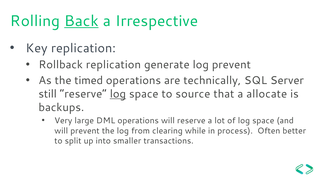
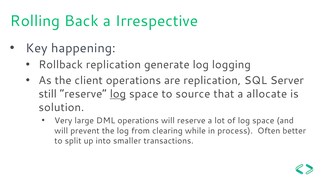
Back underline: present -> none (81, 21)
Key replication: replication -> happening (83, 48)
log prevent: prevent -> logging (231, 65)
timed: timed -> client (89, 80)
are technically: technically -> replication (212, 80)
backups: backups -> solution (61, 107)
